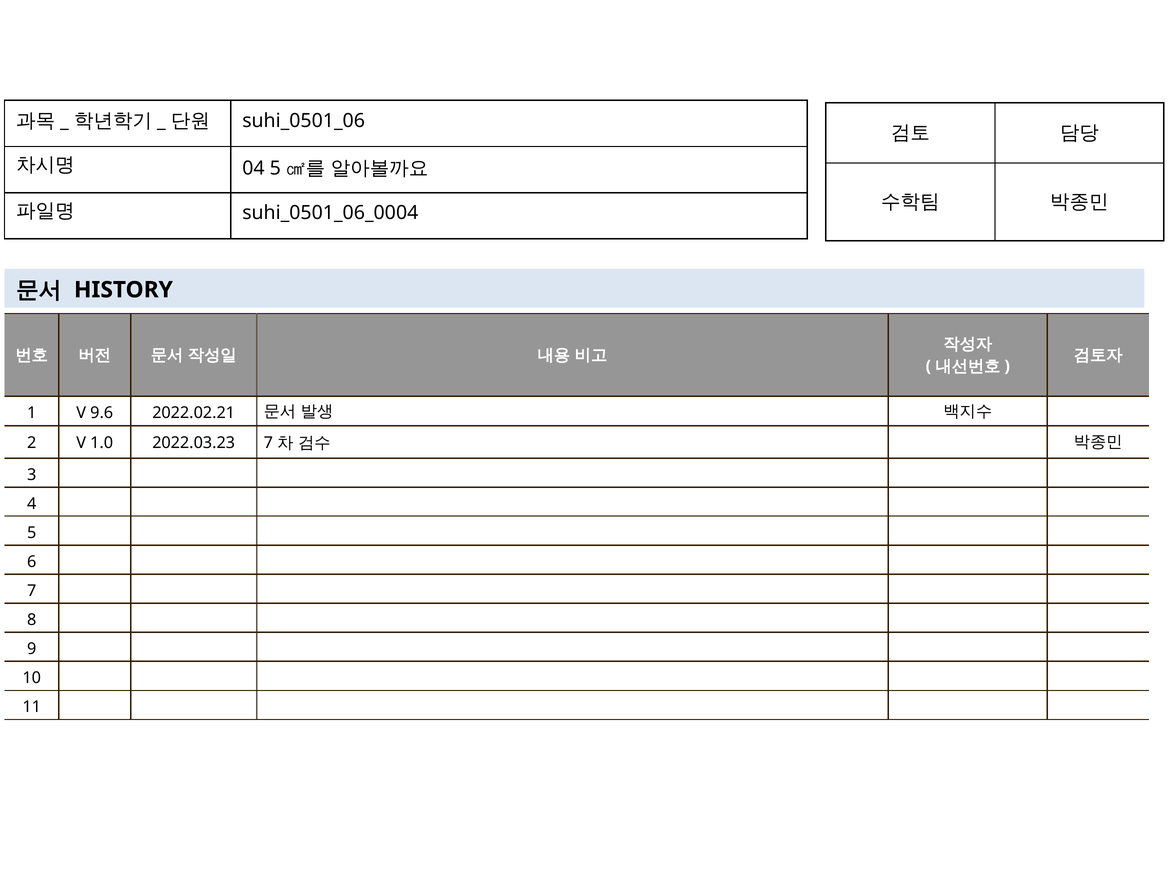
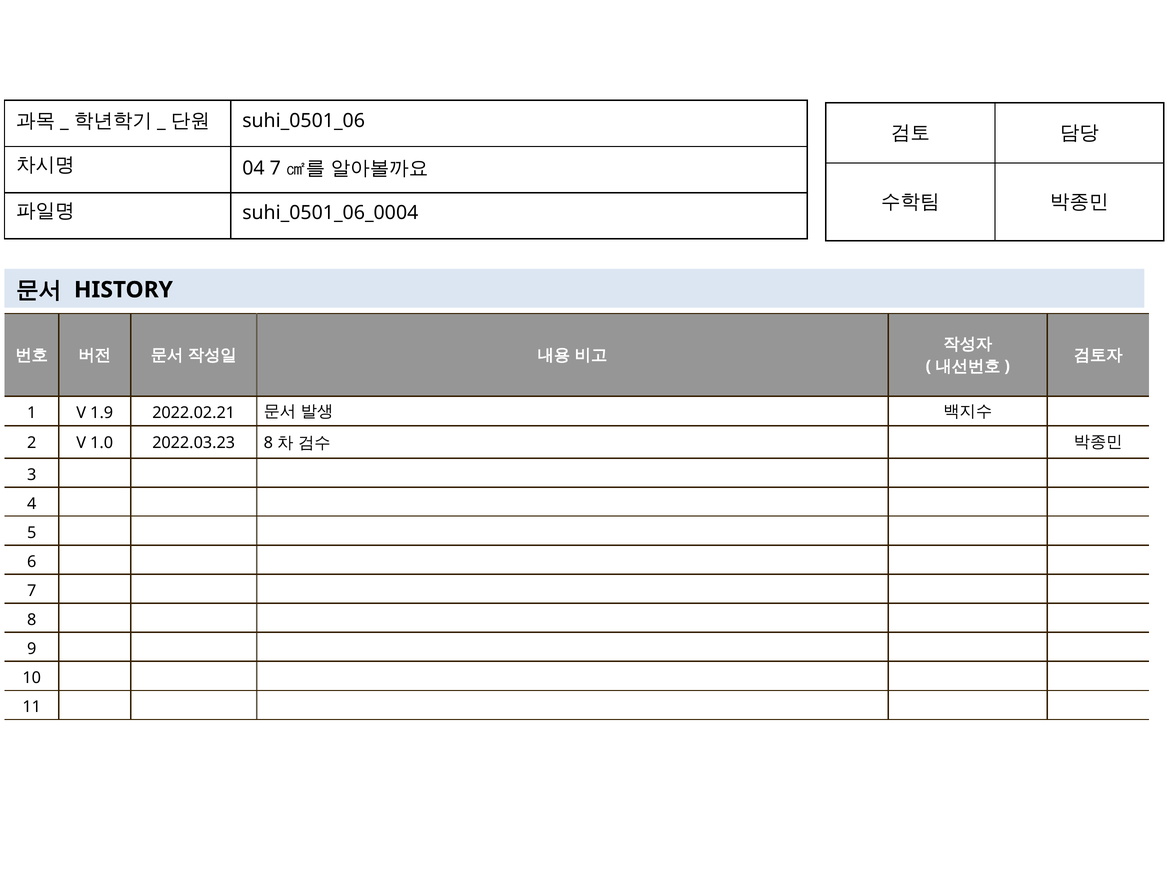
04 5: 5 -> 7 (275, 169)
9.6: 9.6 -> 1.9 (102, 413)
2022.03.23 7: 7 -> 8 (268, 443)
